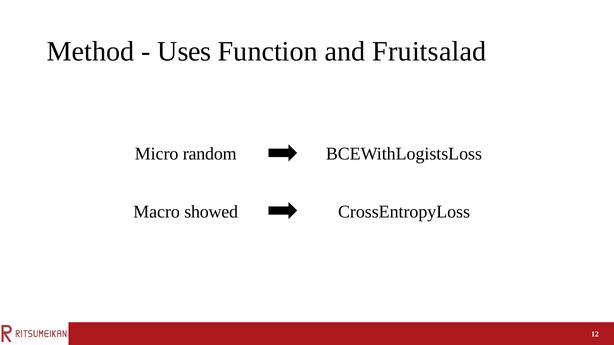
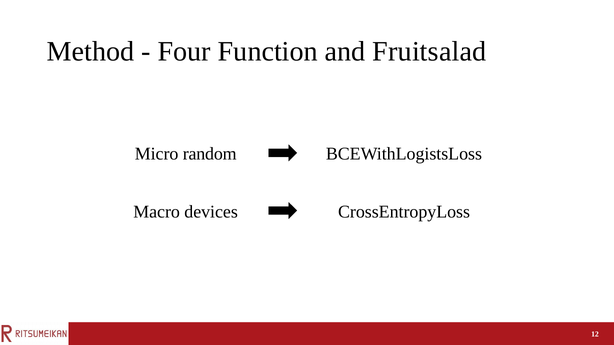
Uses: Uses -> Four (184, 52)
showed: showed -> devices (211, 212)
